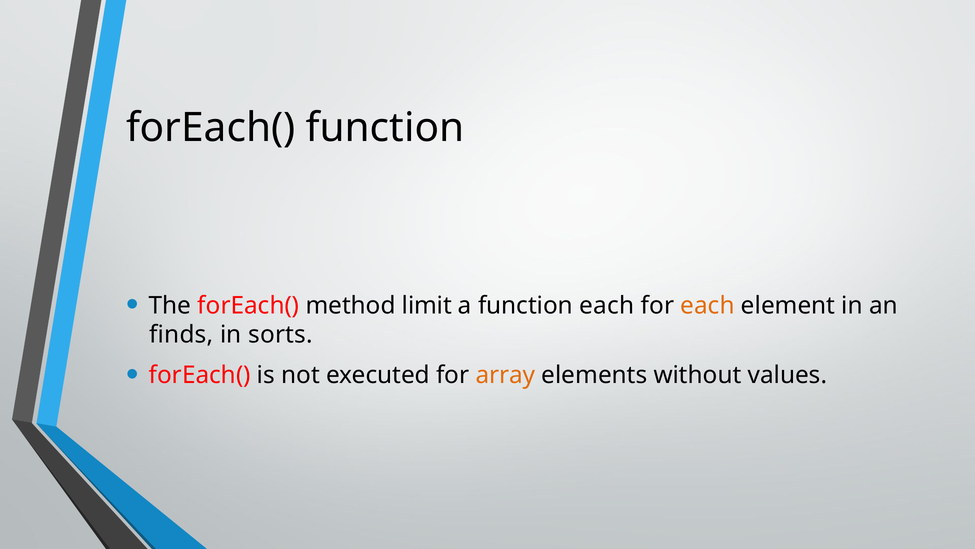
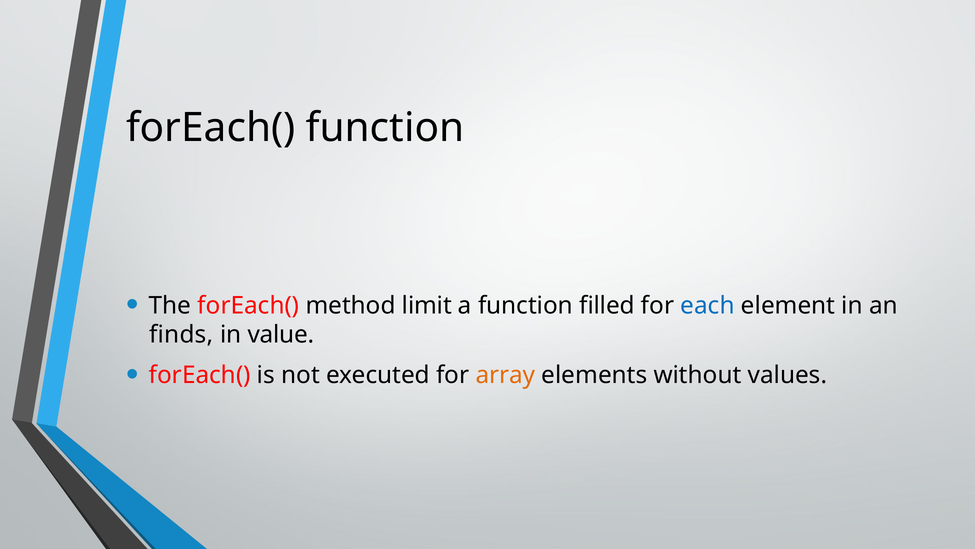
function each: each -> filled (607, 305)
each colour: orange -> blue (708, 305)
sorts: sorts -> value (281, 334)
